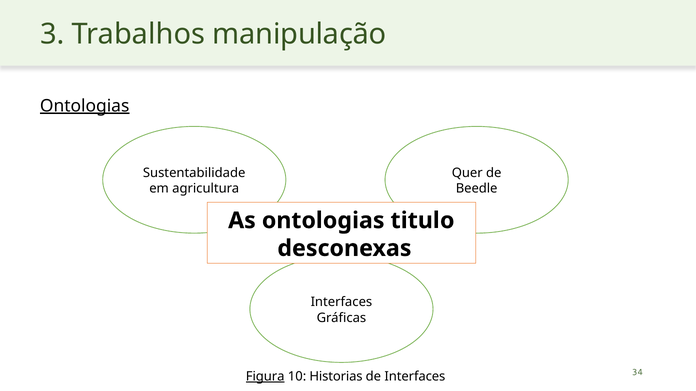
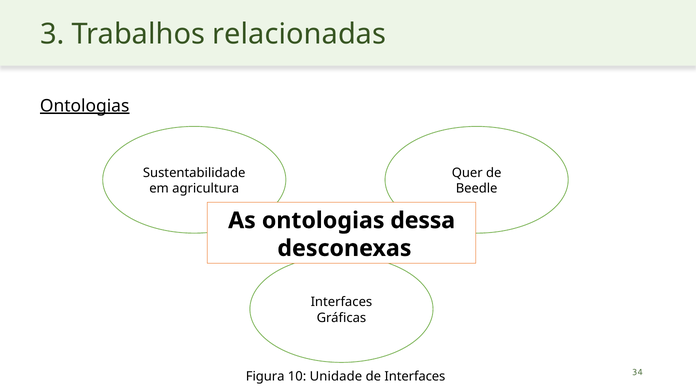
manipulação: manipulação -> relacionadas (299, 34)
titulo: titulo -> dessa (423, 221)
Figura underline: present -> none (265, 377)
Historias: Historias -> Unidade (336, 377)
